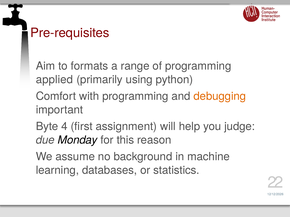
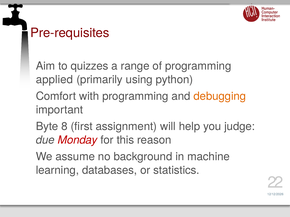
formats: formats -> quizzes (90, 66)
4: 4 -> 8 (64, 127)
Monday colour: black -> red (78, 140)
